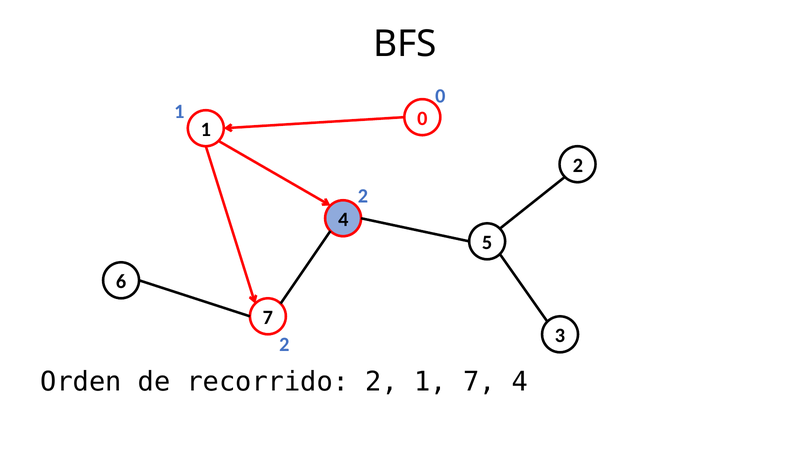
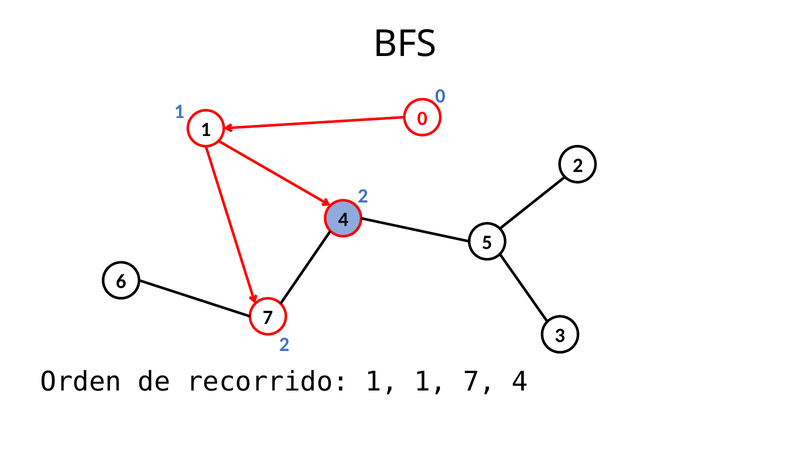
recorrido 2: 2 -> 1 (382, 381)
